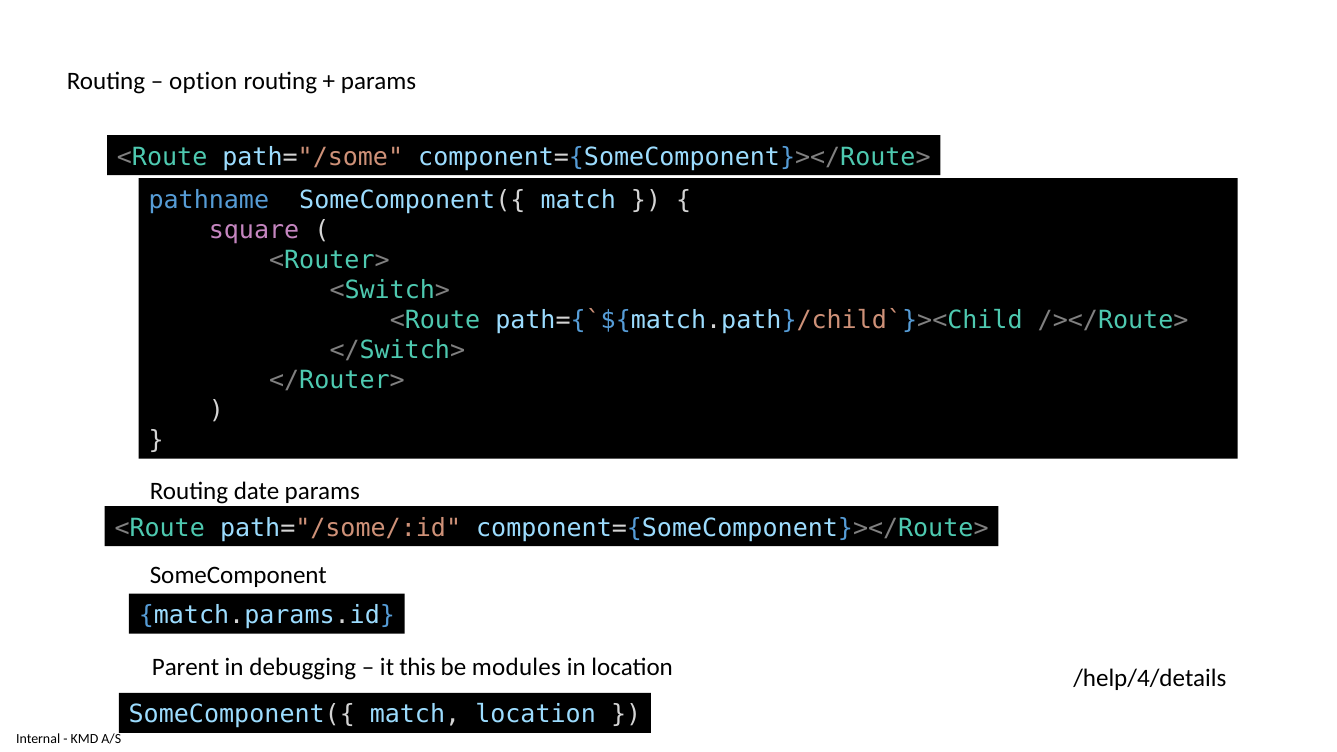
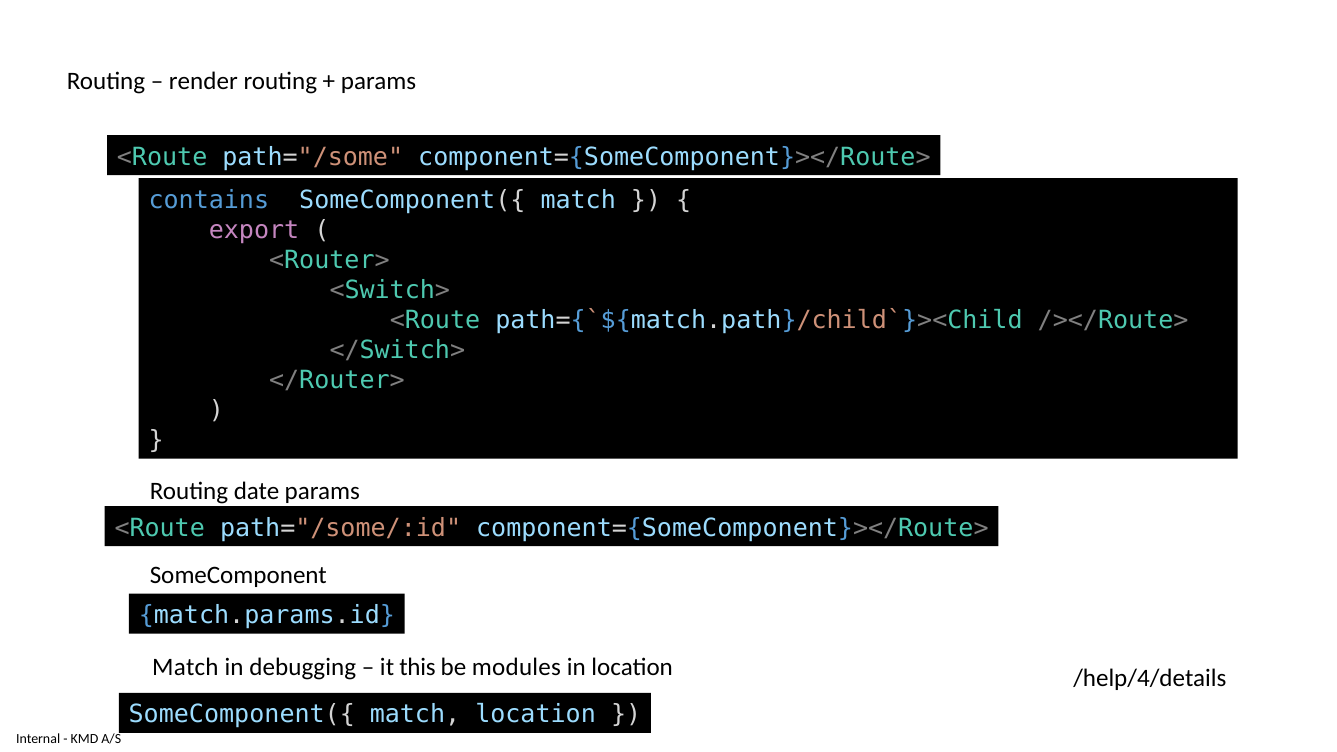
option: option -> render (203, 81)
pathname: pathname -> contains (209, 200)
square: square -> export (254, 230)
Parent: Parent -> Match (185, 667)
